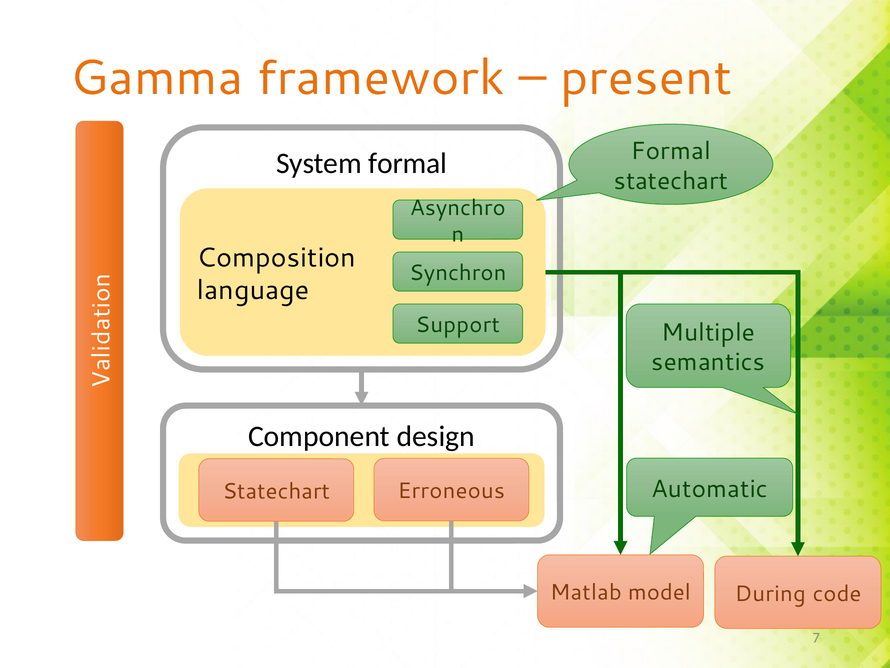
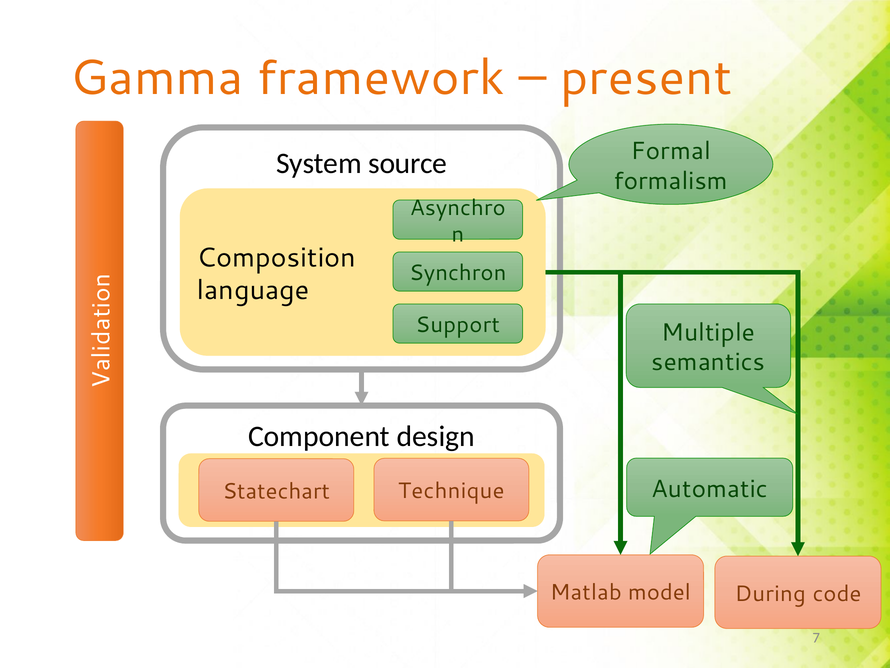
System formal: formal -> source (408, 163)
statechart: statechart -> formalism (671, 181)
Erroneous: Erroneous -> Technique (451, 491)
